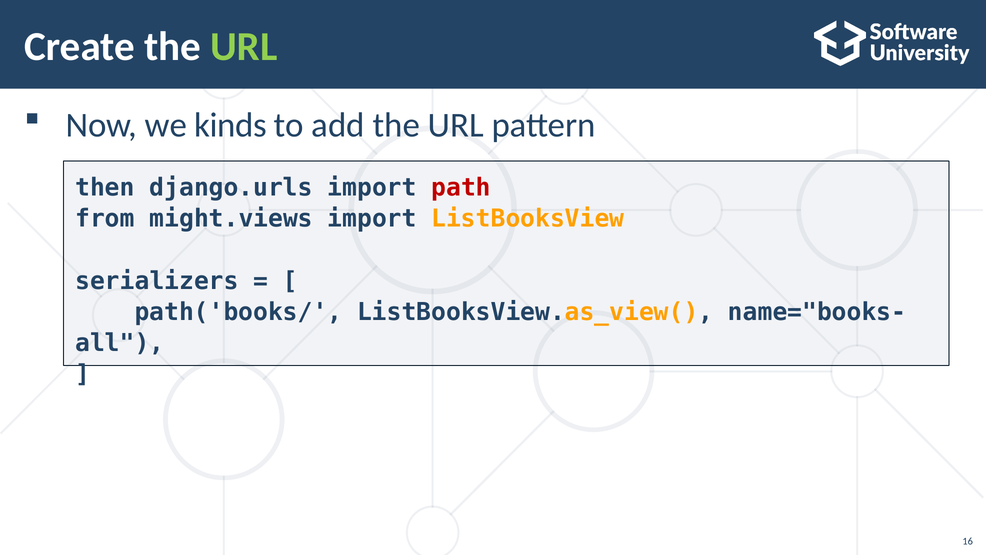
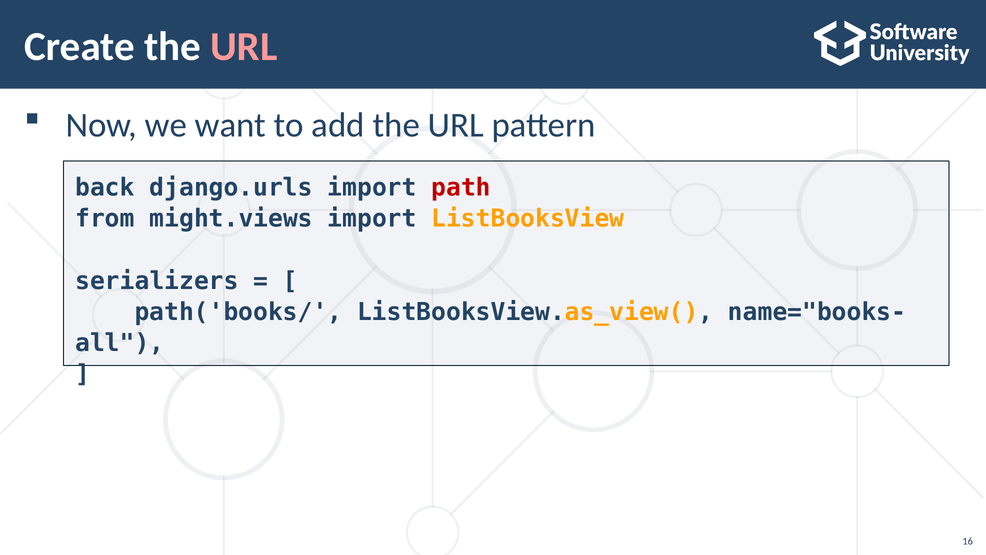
URL colour: light green -> pink (244, 47)
kinds: kinds -> want (230, 125)
then: then -> back (105, 188)
